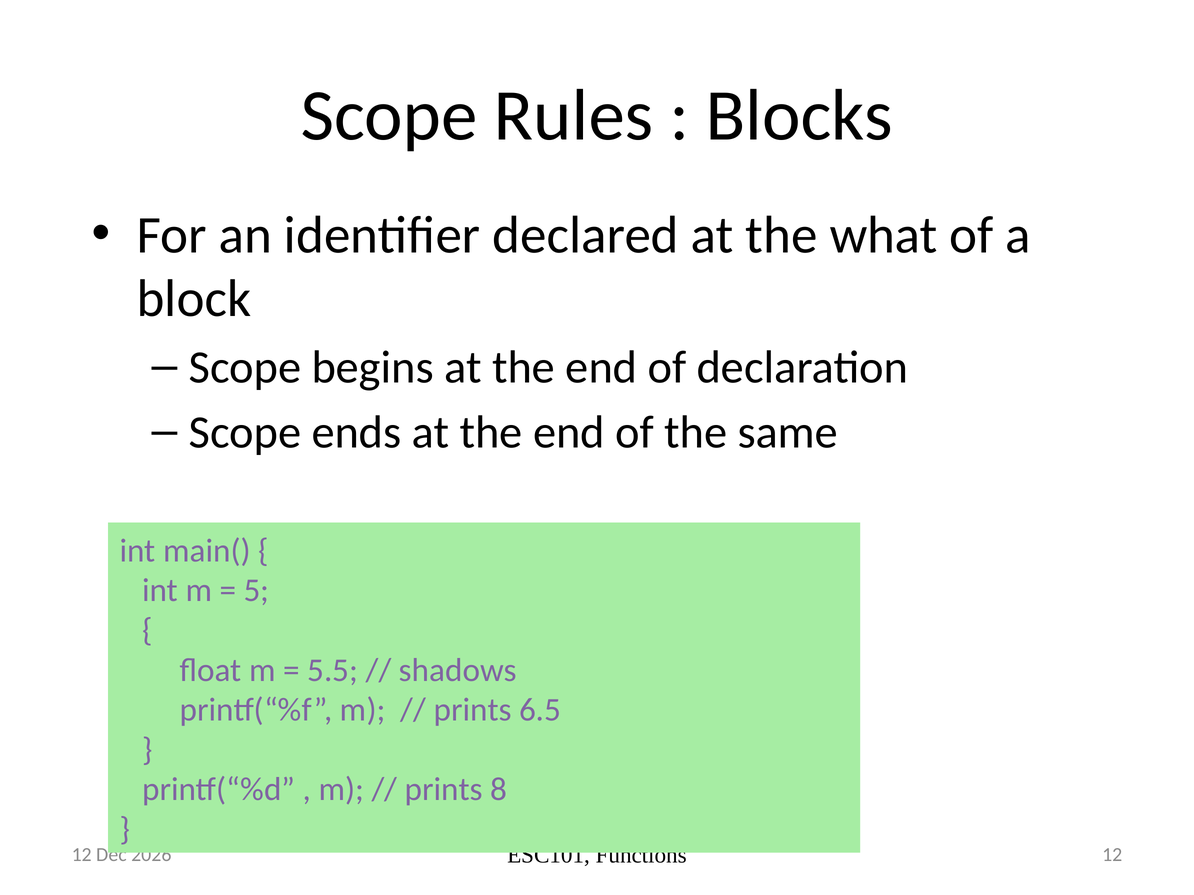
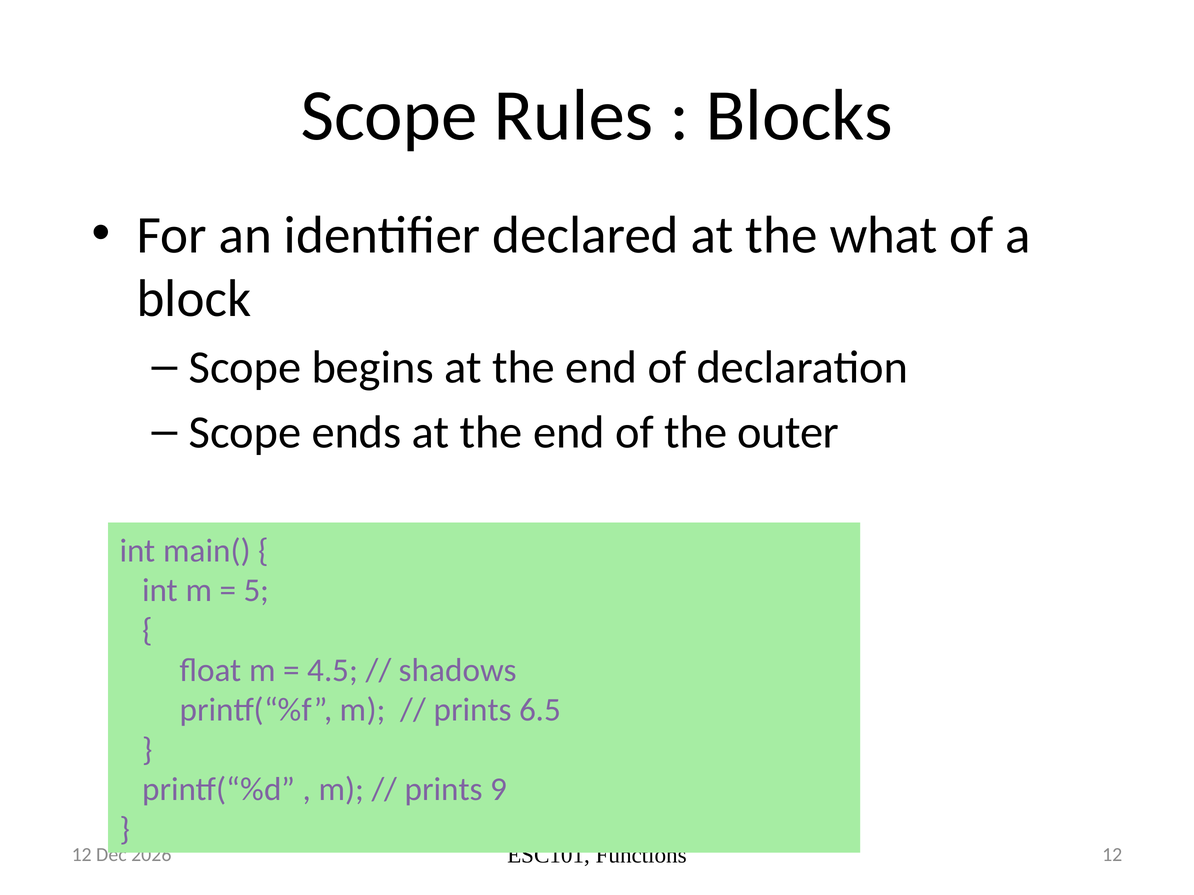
same: same -> outer (788, 433)
5.5: 5.5 -> 4.5 (333, 670)
8: 8 -> 9 (499, 790)
